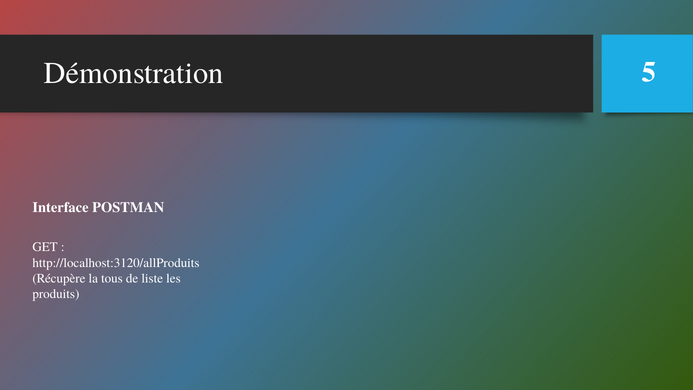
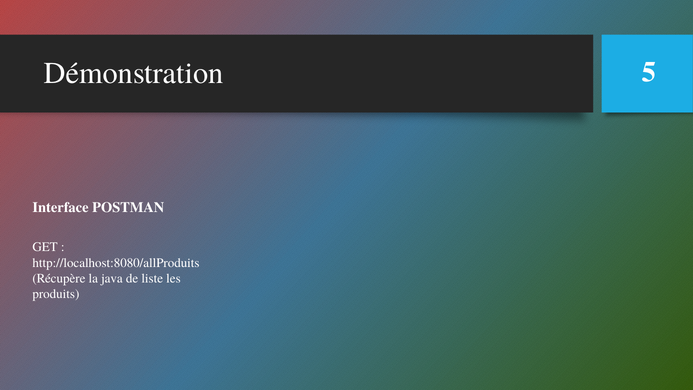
http://localhost:3120/allProduits: http://localhost:3120/allProduits -> http://localhost:8080/allProduits (116, 263)
tous: tous -> java (112, 278)
